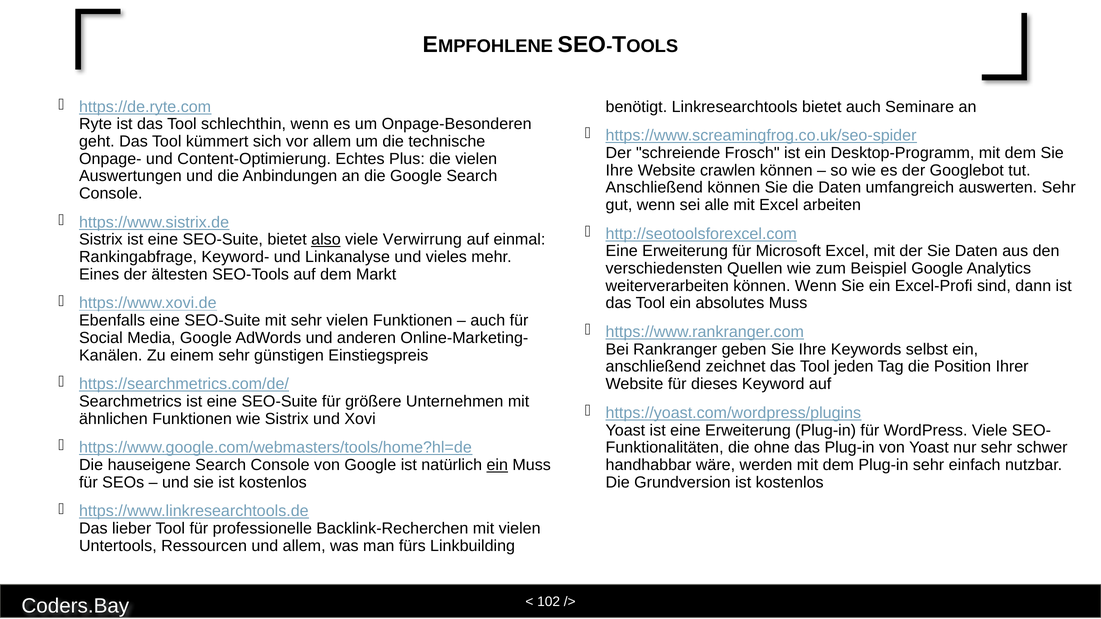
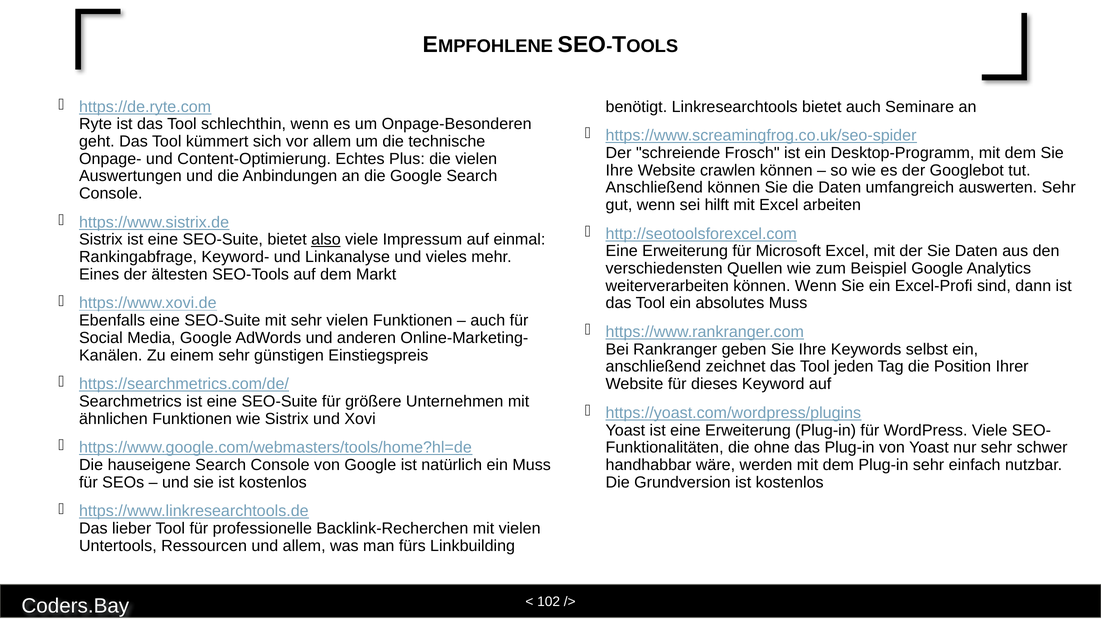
alle: alle -> hilft (717, 205)
Verwirrung: Verwirrung -> Impressum (422, 240)
ein underline: present -> none (497, 465)
